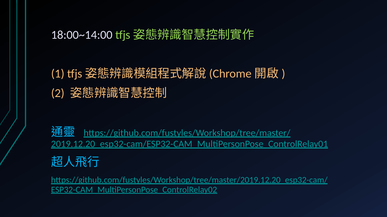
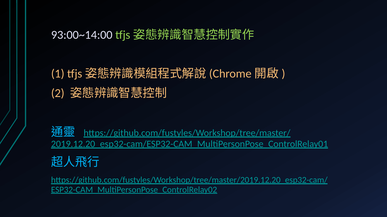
18:00~14:00: 18:00~14:00 -> 93:00~14:00 (82, 35)
